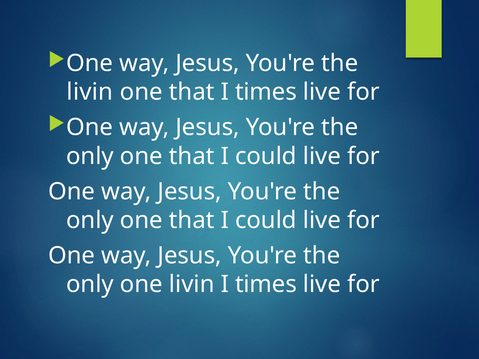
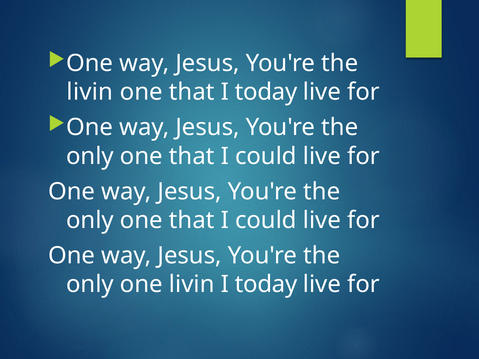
that I times: times -> today (266, 92)
times: times -> today (266, 284)
